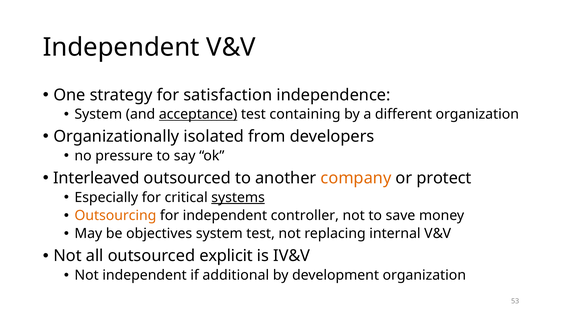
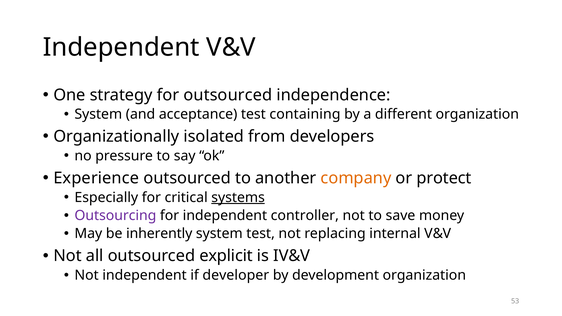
for satisfaction: satisfaction -> outsourced (228, 95)
acceptance underline: present -> none (198, 114)
Interleaved: Interleaved -> Experience (96, 178)
Outsourcing colour: orange -> purple (115, 216)
objectives: objectives -> inherently (159, 234)
additional: additional -> developer (236, 275)
